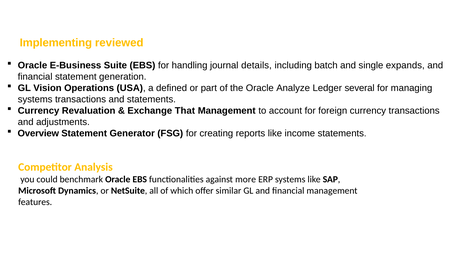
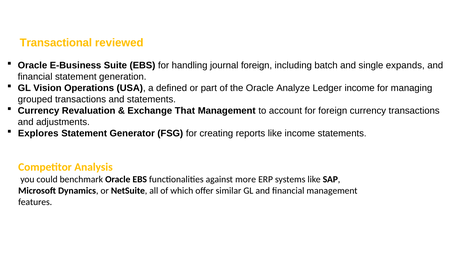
Implementing: Implementing -> Transactional (56, 43)
journal details: details -> foreign (257, 65)
Ledger several: several -> income (360, 88)
systems: systems -> grouped (35, 99)
Overview: Overview -> Explores (38, 133)
